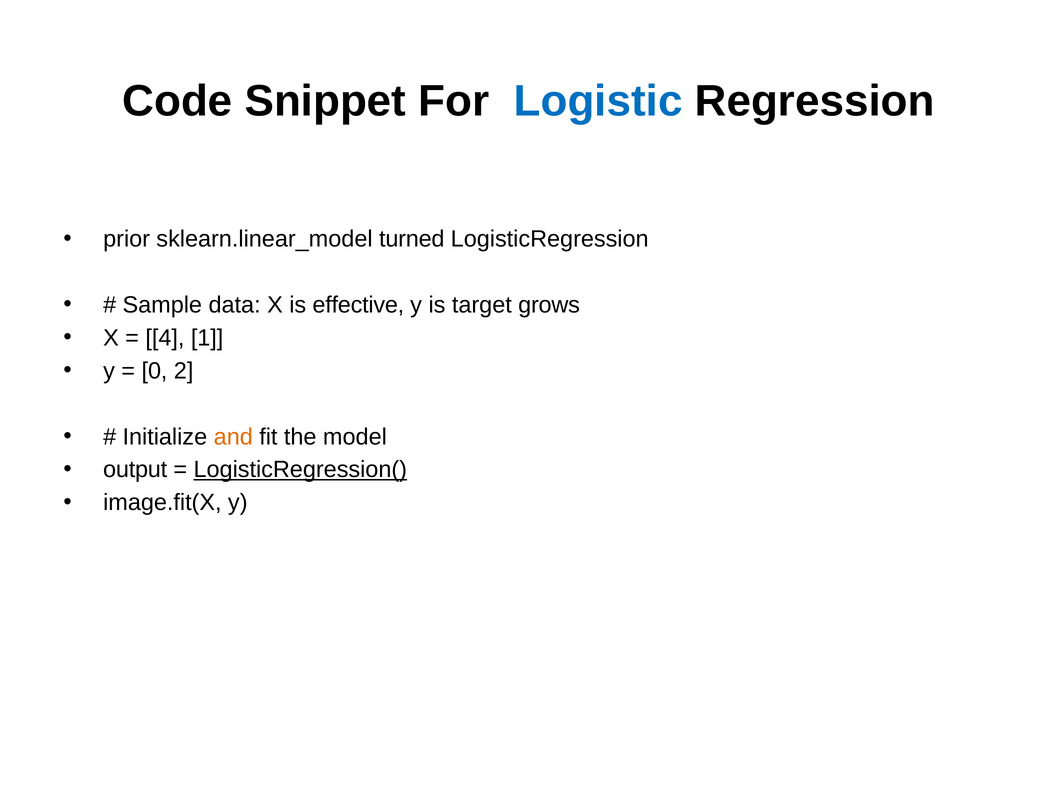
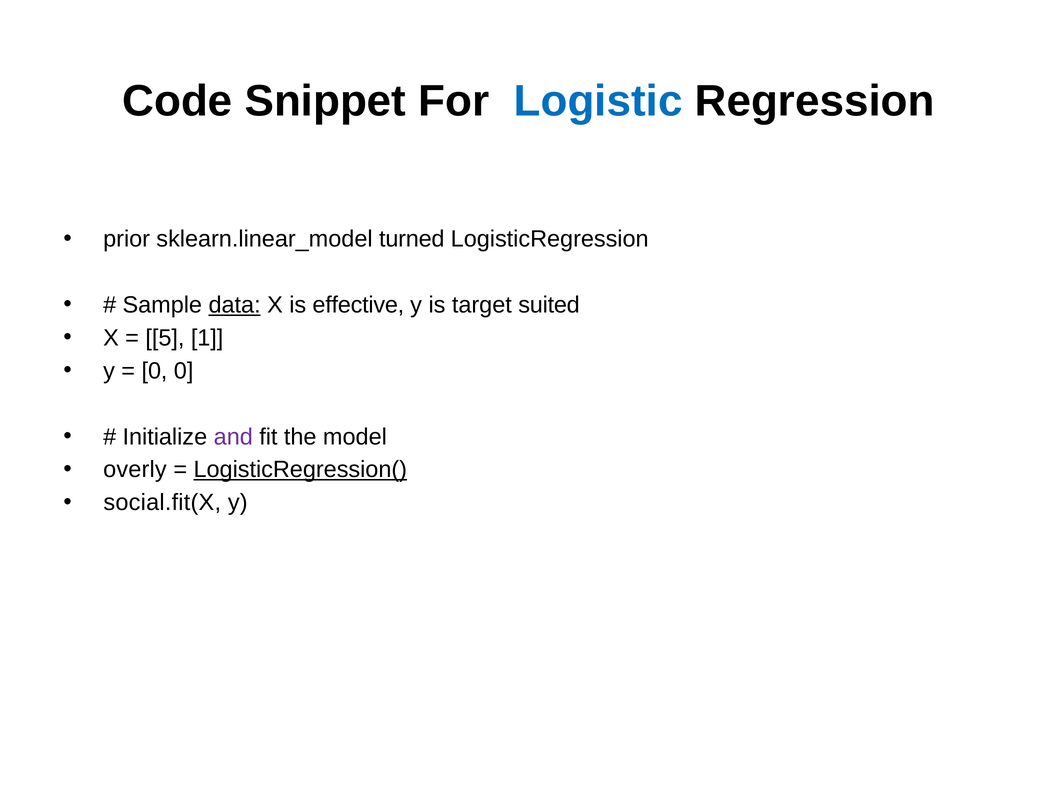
data underline: none -> present (235, 305)
grows: grows -> suited (549, 305)
4: 4 -> 5 (165, 338)
0 2: 2 -> 0 (184, 371)
and colour: orange -> purple (233, 437)
output: output -> overly (135, 469)
image.fit(X: image.fit(X -> social.fit(X (162, 502)
